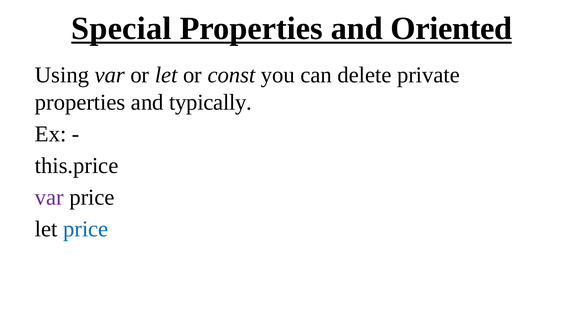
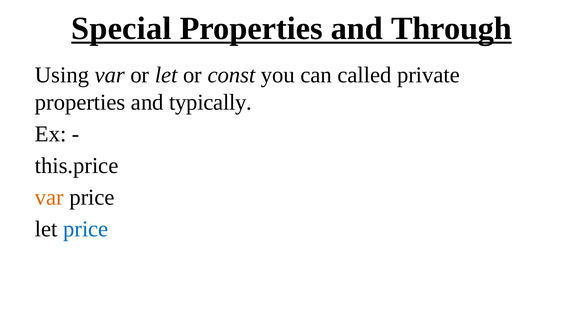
Oriented: Oriented -> Through (451, 28)
delete: delete -> called (364, 75)
var colour: purple -> orange (49, 197)
